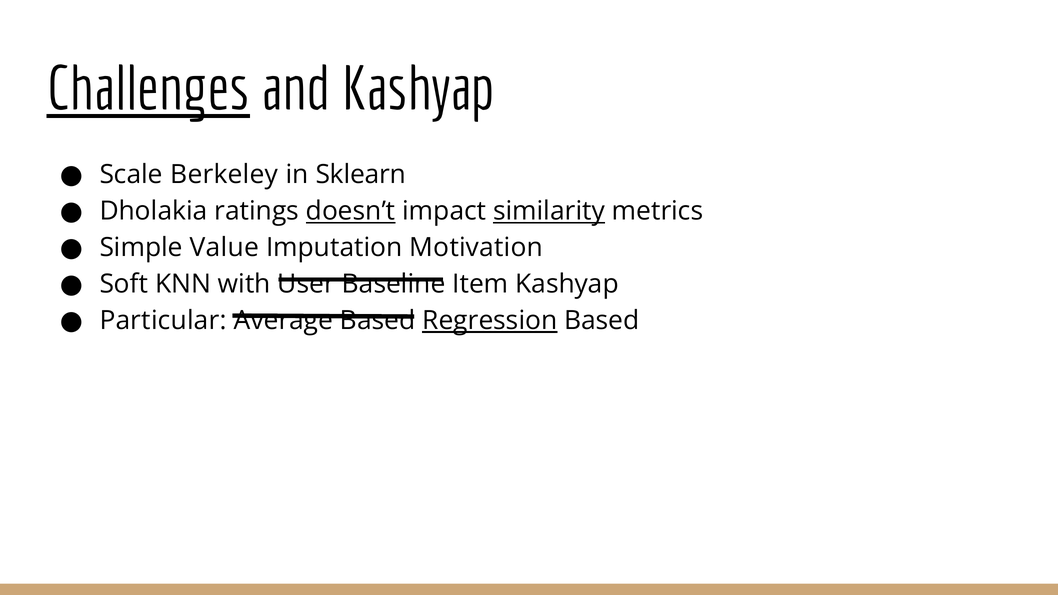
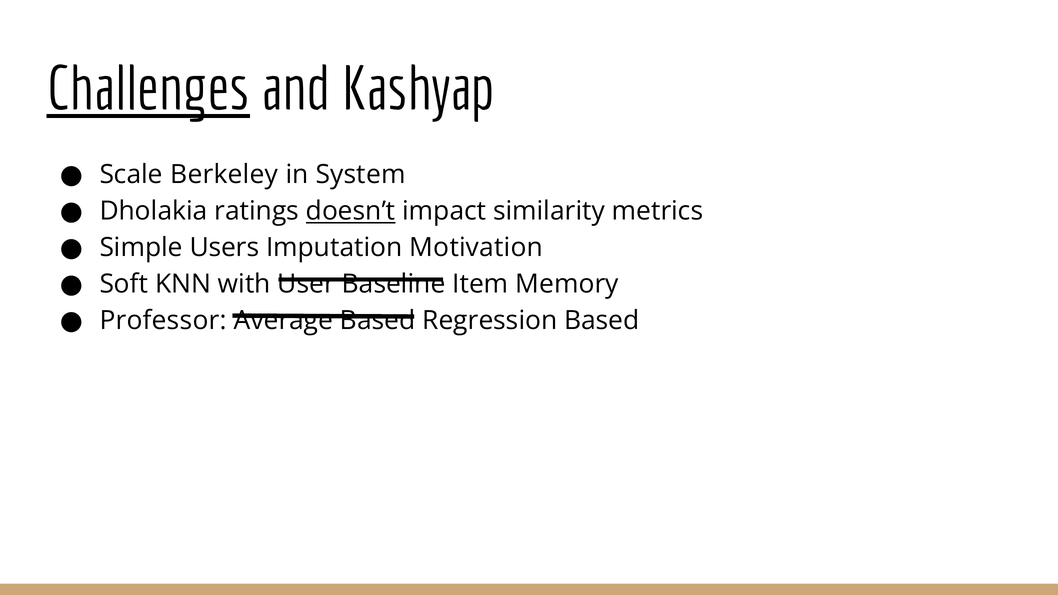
Sklearn: Sklearn -> System (361, 175)
similarity underline: present -> none (549, 211)
Value: Value -> Users (224, 248)
Item Kashyap: Kashyap -> Memory (567, 284)
Particular: Particular -> Professor (163, 321)
Regression underline: present -> none (490, 321)
